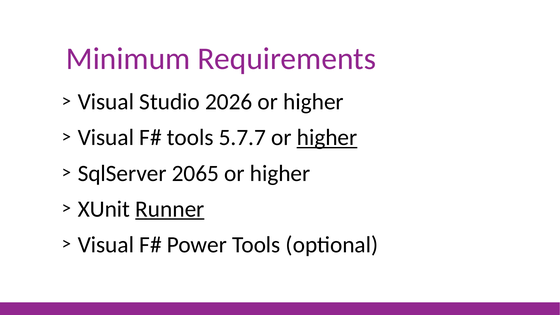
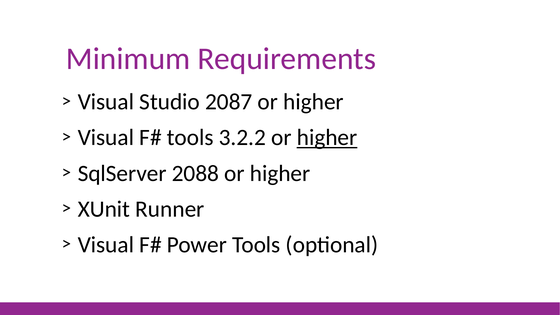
2026: 2026 -> 2087 (229, 102)
5.7.7: 5.7.7 -> 3.2.2 (242, 138)
2065: 2065 -> 2088 (195, 173)
Runner underline: present -> none (170, 209)
